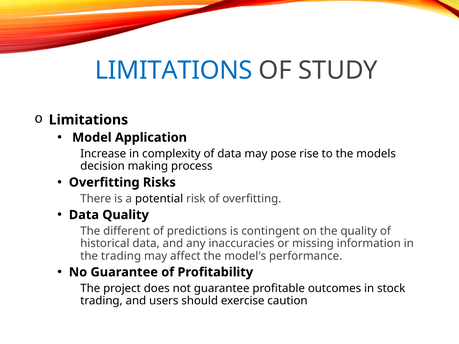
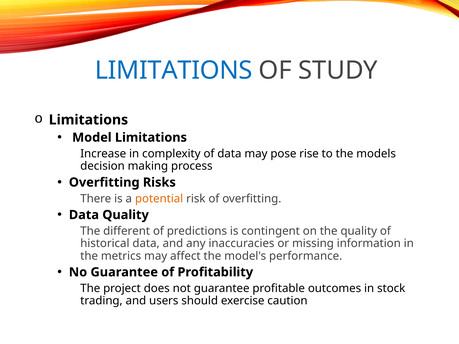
Model Application: Application -> Limitations (151, 138)
potential colour: black -> orange (159, 199)
the trading: trading -> metrics (121, 256)
